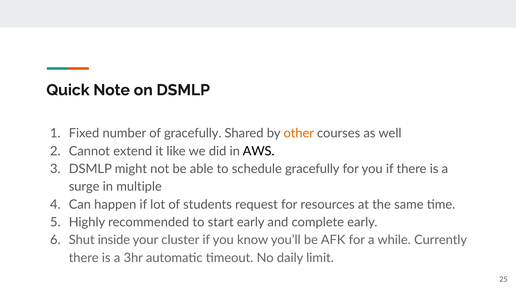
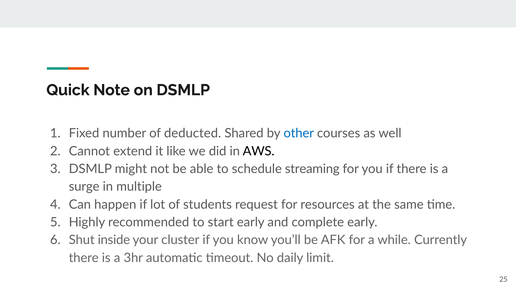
of gracefully: gracefully -> deducted (193, 133)
other colour: orange -> blue (299, 133)
schedule gracefully: gracefully -> streaming (312, 169)
